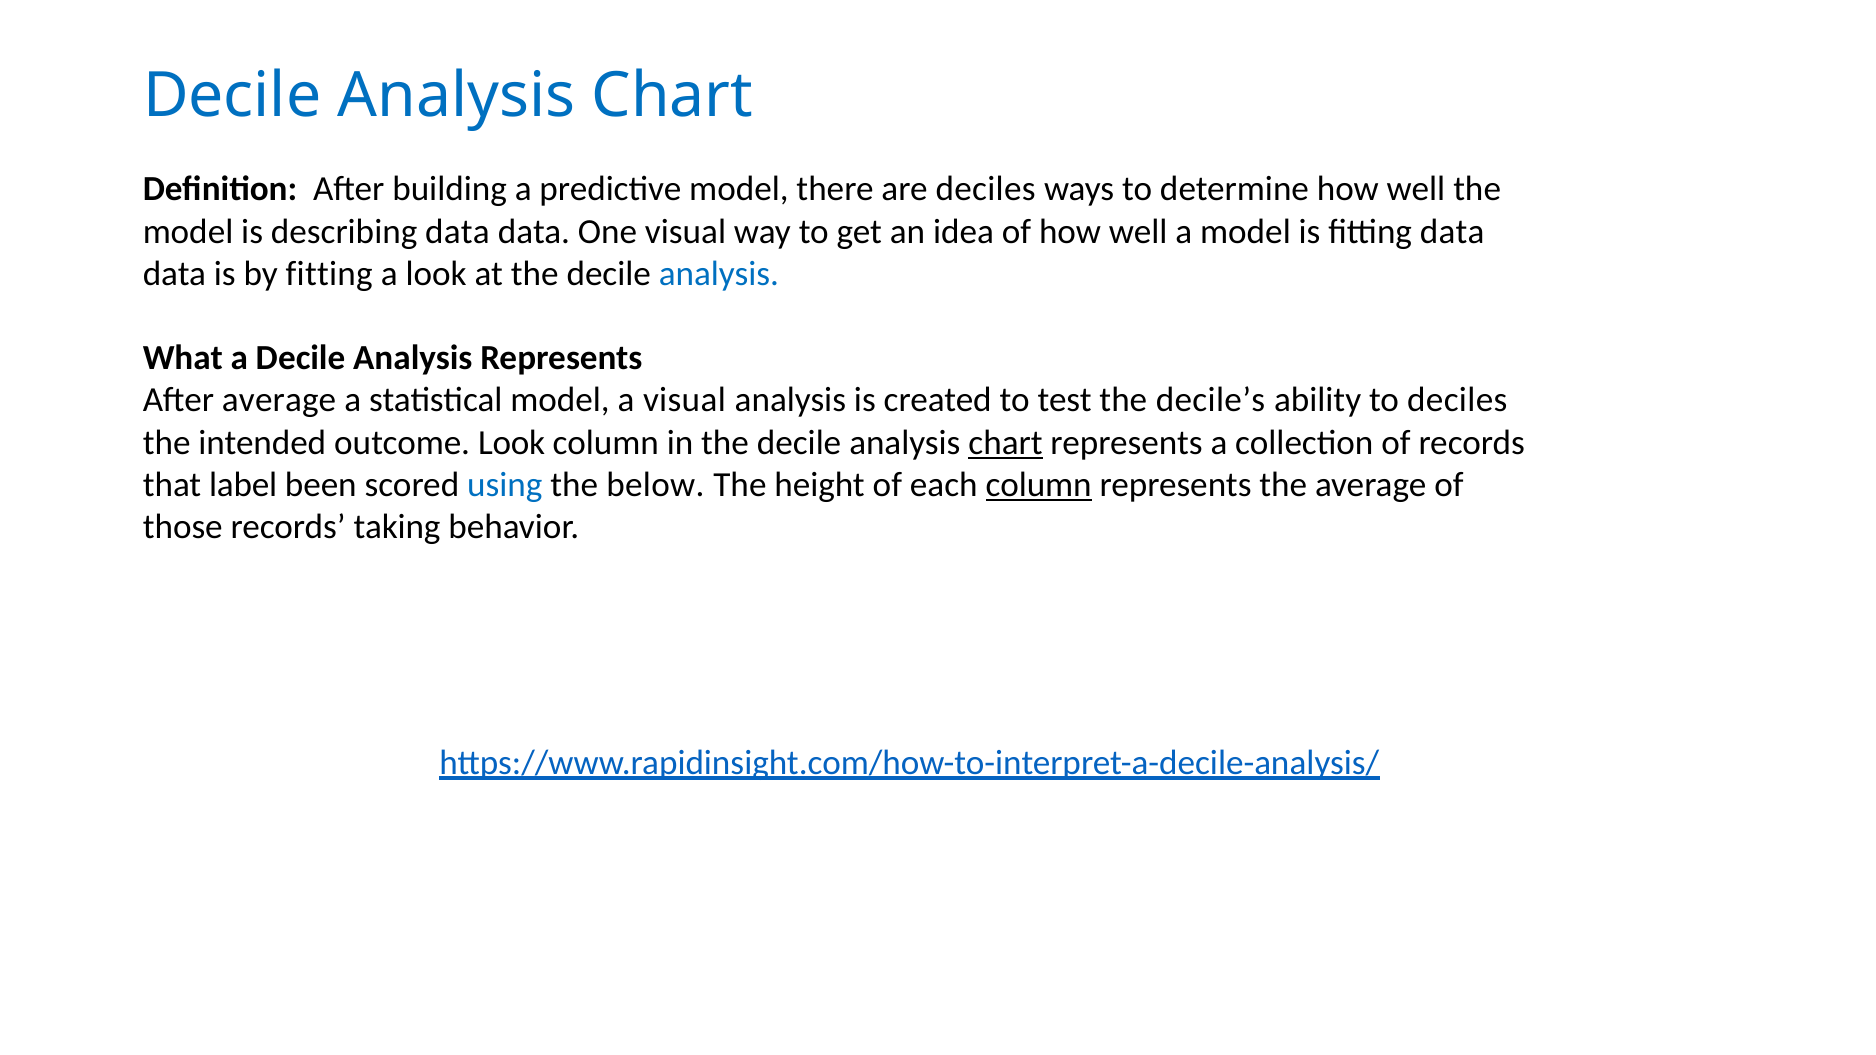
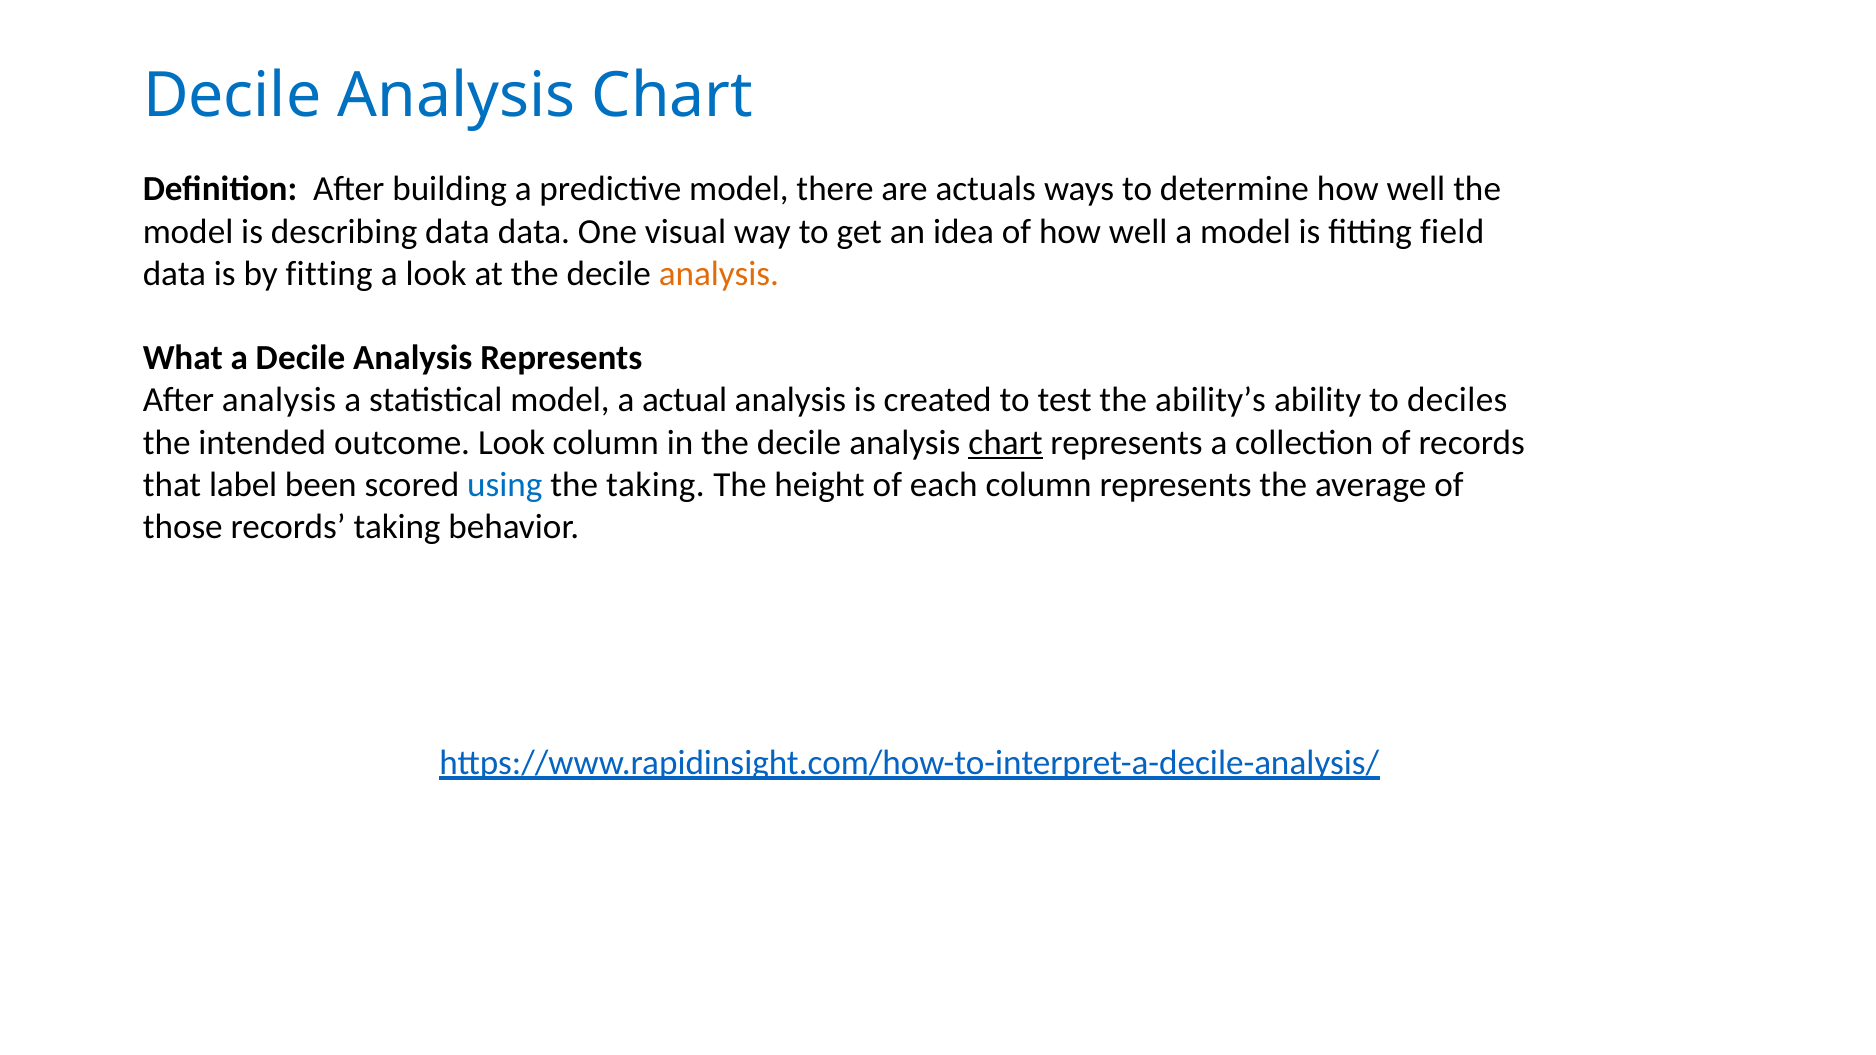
are deciles: deciles -> actuals (986, 189)
fitting data: data -> field (1452, 232)
analysis colour: blue -> orange (719, 274)
After average: average -> analysis (279, 400)
a visual: visual -> actual (685, 400)
decile’s: decile’s -> ability’s (1211, 400)
the below: below -> taking (655, 485)
column underline: present -> none (1039, 485)
